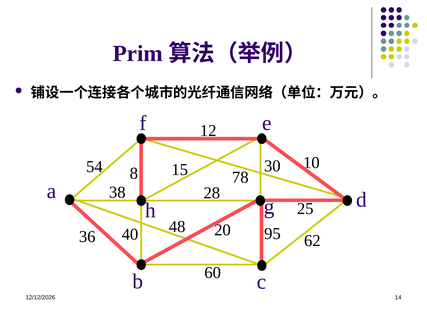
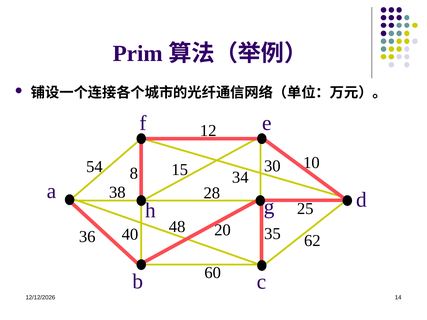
78: 78 -> 34 (240, 178)
95: 95 -> 35 (272, 234)
